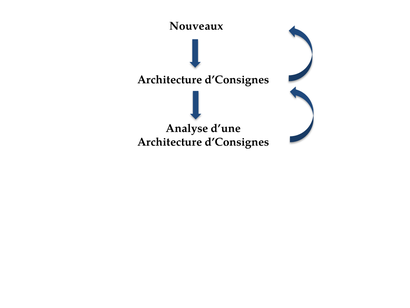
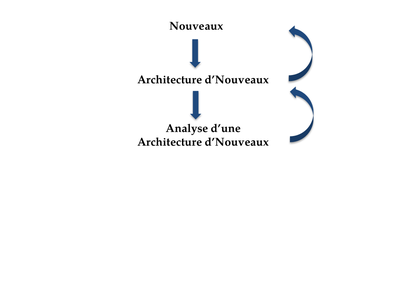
d’Consignes: d’Consignes -> d’Nouveaux (237, 79)
d’Consignes: d’Consignes -> d’Nouveaux (237, 142)
